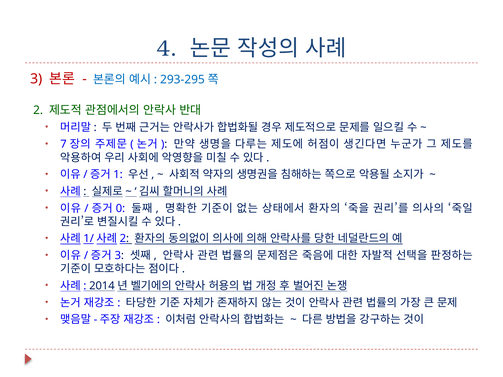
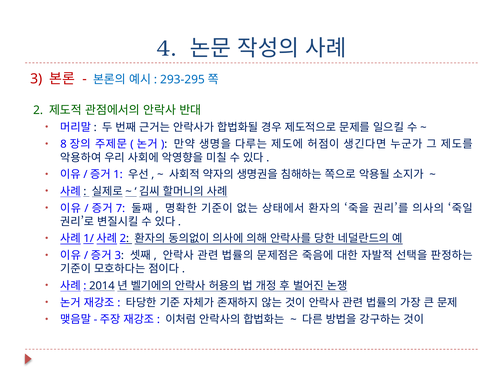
7: 7 -> 8 (63, 144)
0: 0 -> 7 (120, 208)
